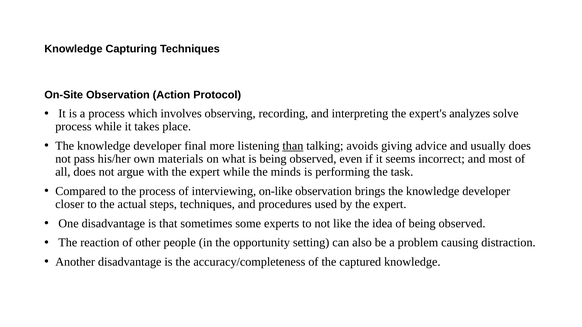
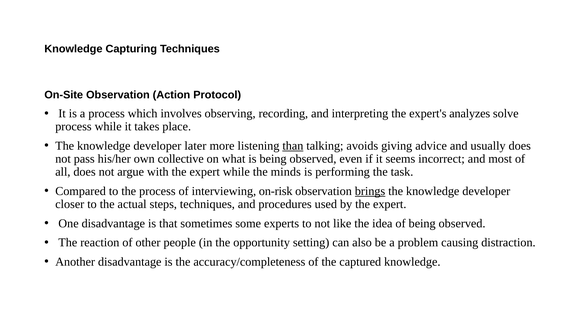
final: final -> later (195, 146)
materials: materials -> collective (181, 159)
on-like: on-like -> on-risk (276, 191)
brings underline: none -> present (370, 191)
